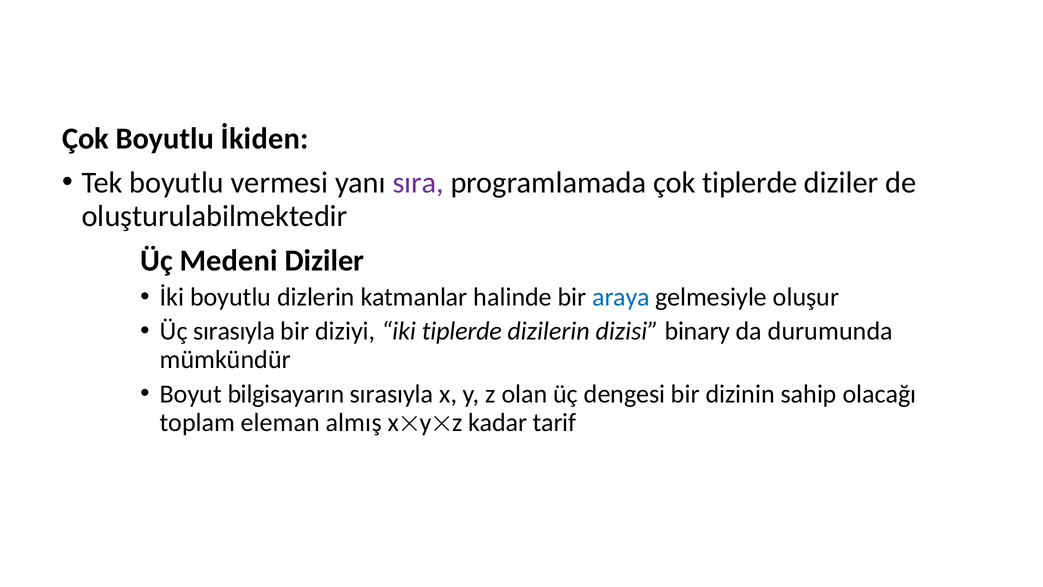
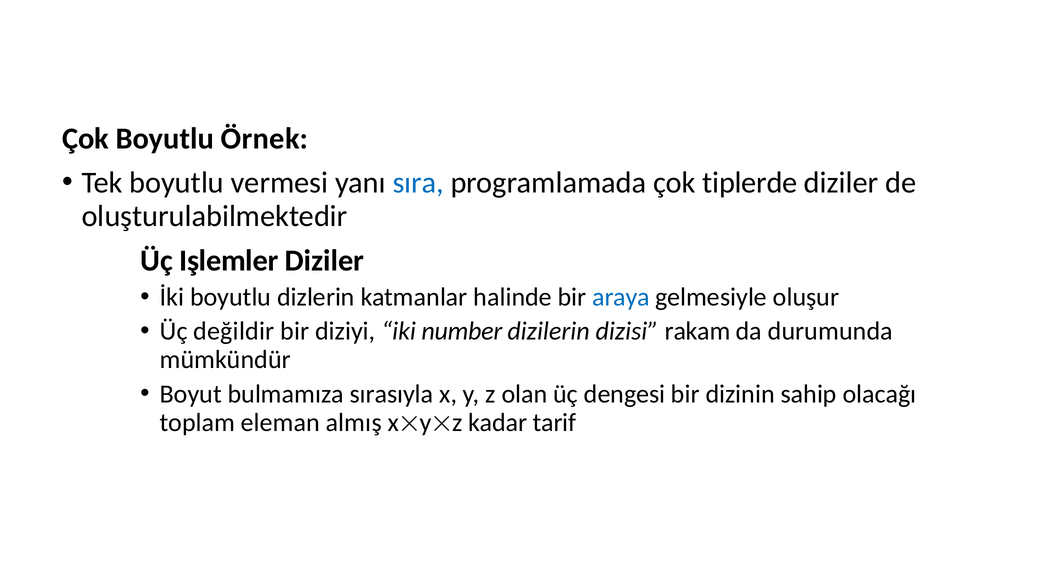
İkiden: İkiden -> Örnek (265, 138)
sıra colour: purple -> blue (418, 183)
Medeni: Medeni -> Işlemler (229, 260)
Üç sırasıyla: sırasıyla -> değildir (234, 331)
iki tiplerde: tiplerde -> number (462, 331)
binary: binary -> rakam (698, 331)
bilgisayarın: bilgisayarın -> bulmamıza (286, 394)
